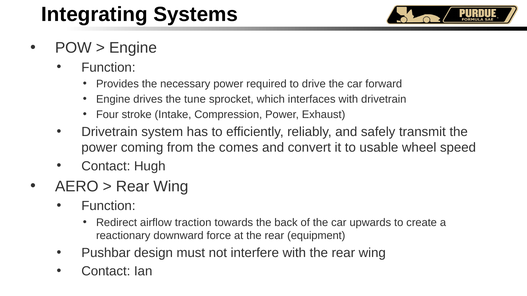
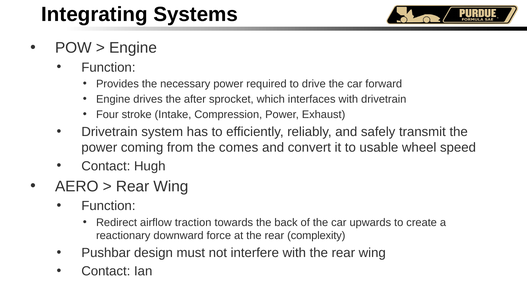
tune: tune -> after (195, 99)
equipment: equipment -> complexity (316, 236)
